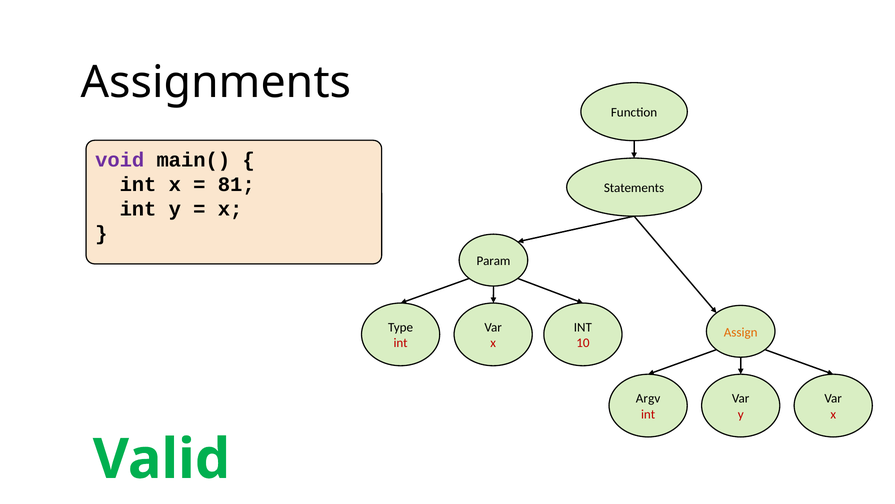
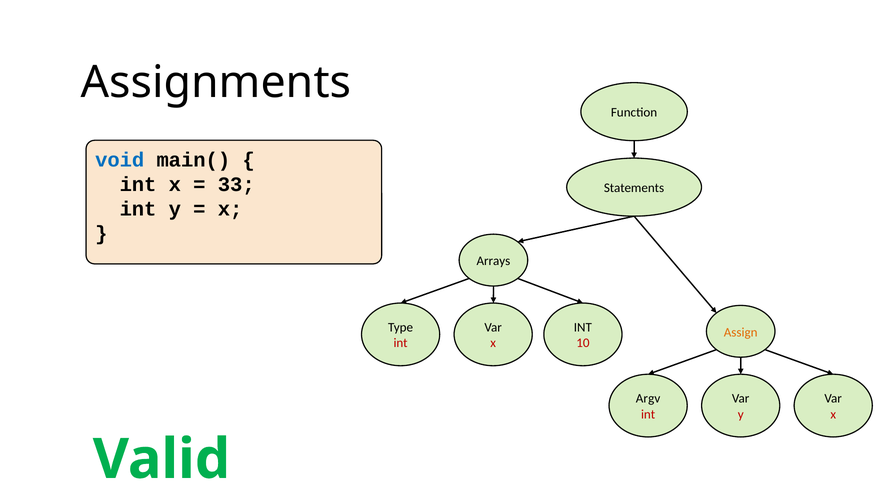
void colour: purple -> blue (120, 160)
81: 81 -> 33 (236, 184)
Param: Param -> Arrays (493, 261)
